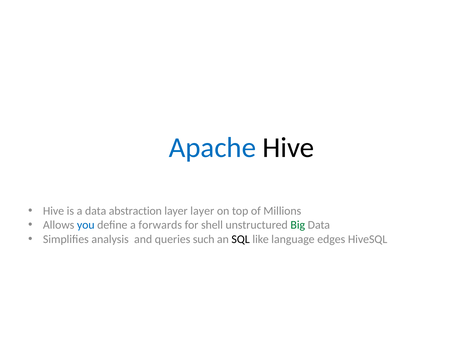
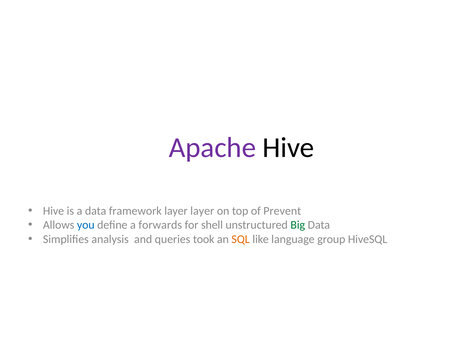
Apache colour: blue -> purple (212, 148)
abstraction: abstraction -> framework (135, 211)
Millions: Millions -> Prevent (282, 211)
such: such -> took (204, 239)
SQL colour: black -> orange (241, 239)
edges: edges -> group (331, 239)
